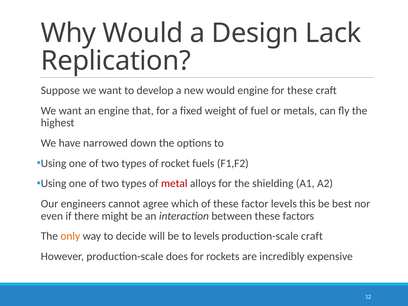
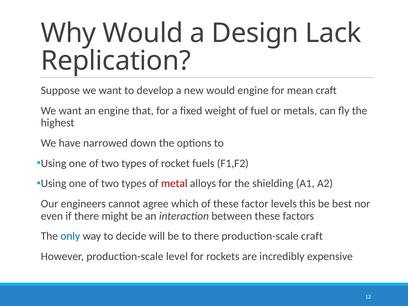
for these: these -> mean (300, 90)
only colour: orange -> blue (70, 236)
to levels: levels -> there (206, 236)
does: does -> level (177, 256)
